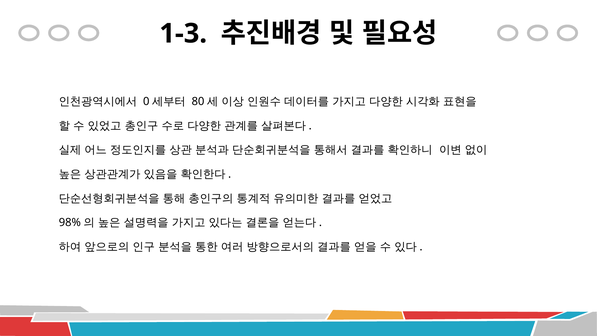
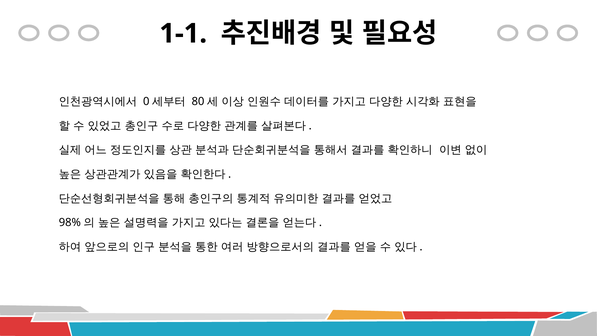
1-3: 1-3 -> 1-1 (183, 33)
